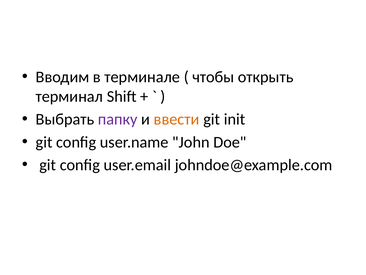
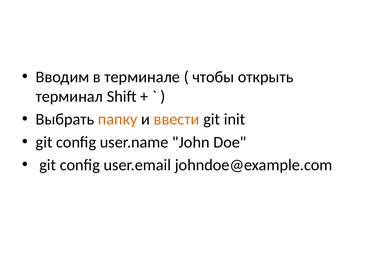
папку colour: purple -> orange (118, 119)
